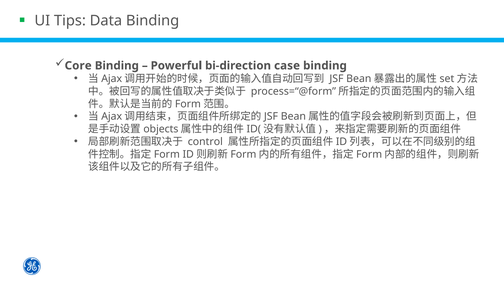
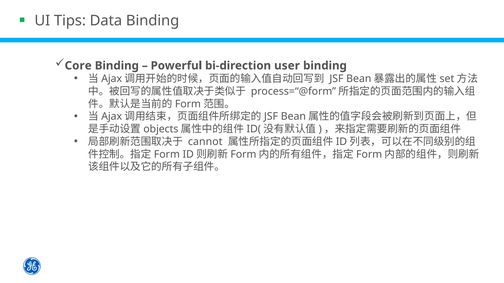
case: case -> user (287, 66)
control: control -> cannot (205, 142)
